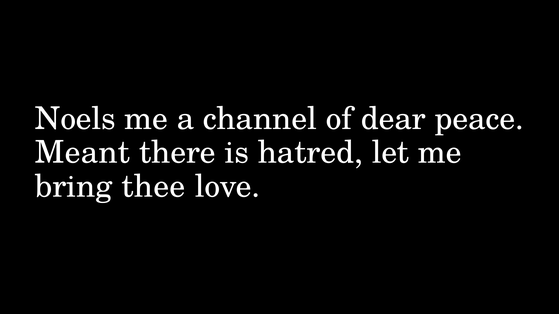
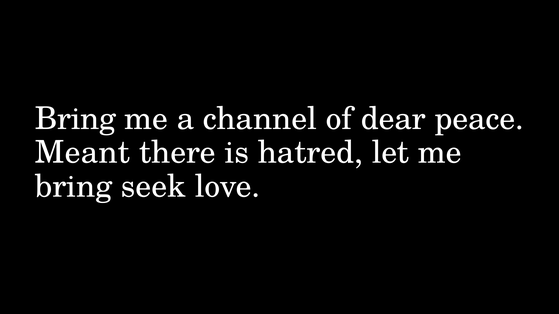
Noels: Noels -> Bring (75, 119)
thee: thee -> seek (153, 187)
